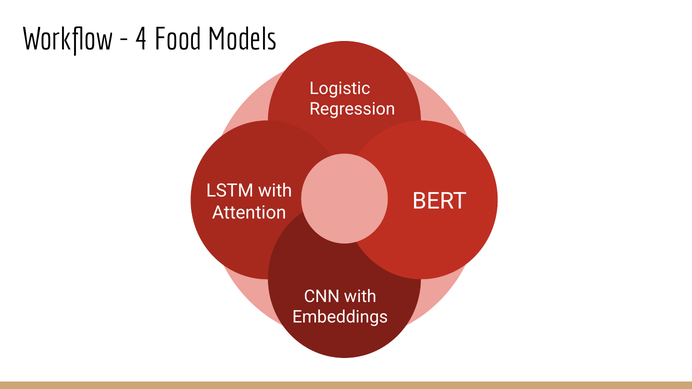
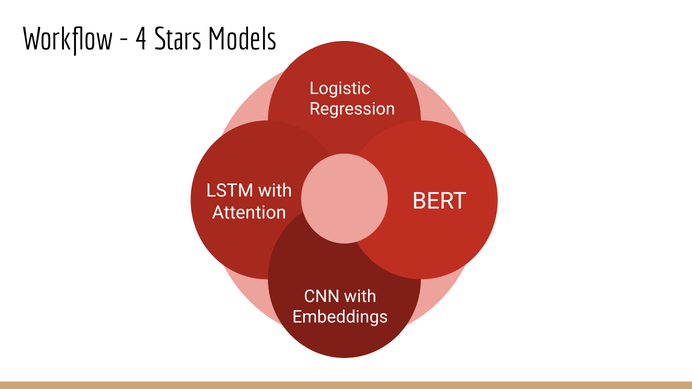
Food: Food -> Stars (178, 39)
